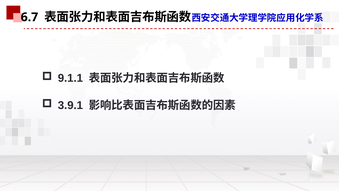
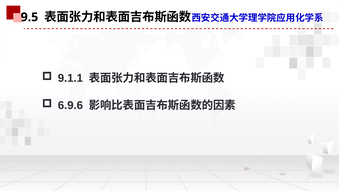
6.7: 6.7 -> 9.5 (29, 17)
3.9.1: 3.9.1 -> 6.9.6 (70, 105)
